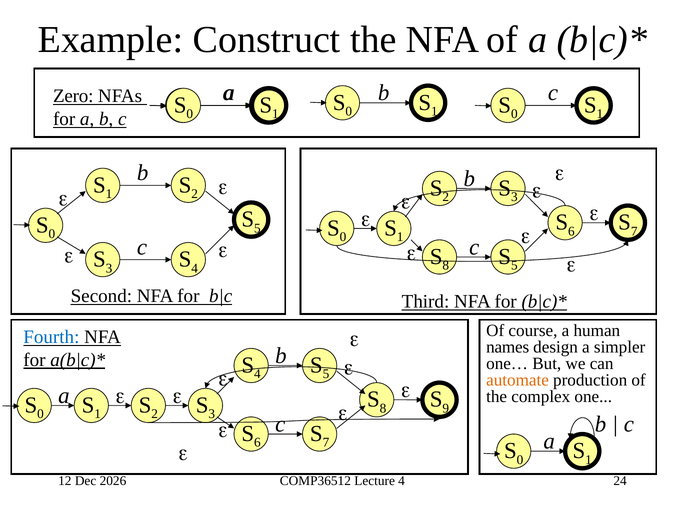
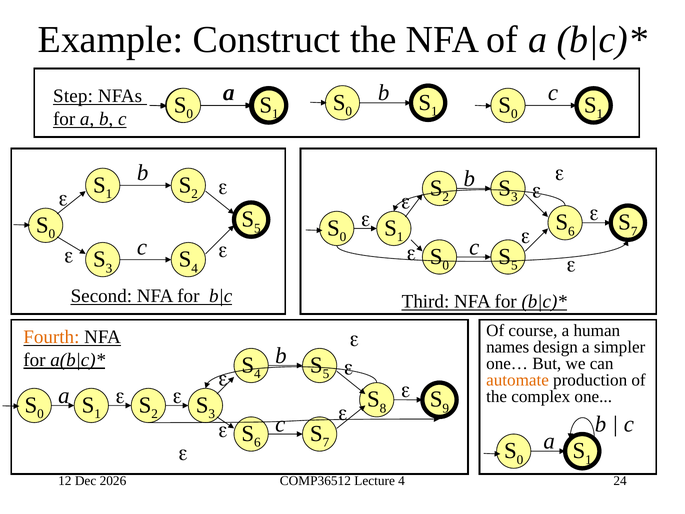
Zero: Zero -> Step (73, 96)
8: 8 -> 0 (446, 265)
Fourth colour: blue -> orange (51, 337)
